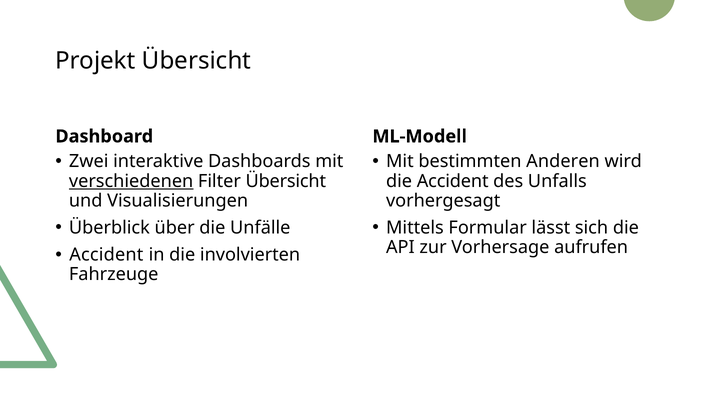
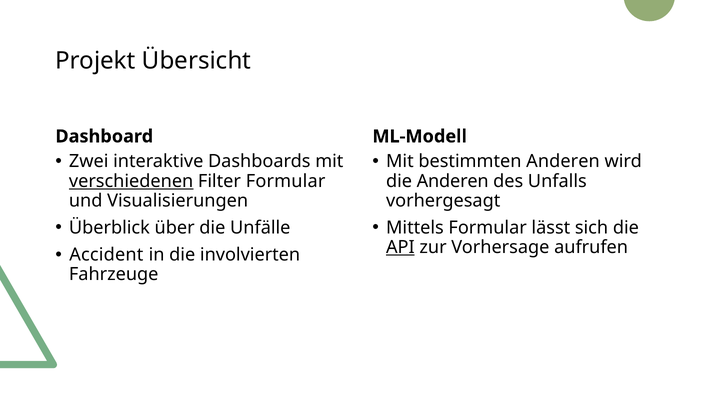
Filter Übersicht: Übersicht -> Formular (286, 181)
die Accident: Accident -> Anderen (453, 181)
API underline: none -> present (400, 247)
